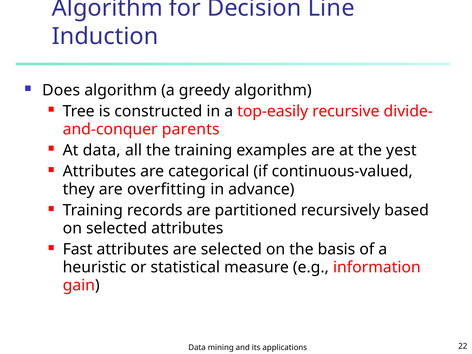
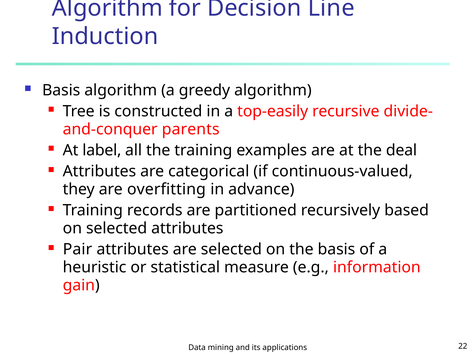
Does: Does -> Basis (61, 90)
At data: data -> label (102, 150)
yest: yest -> deal (402, 150)
Fast: Fast -> Pair (77, 249)
